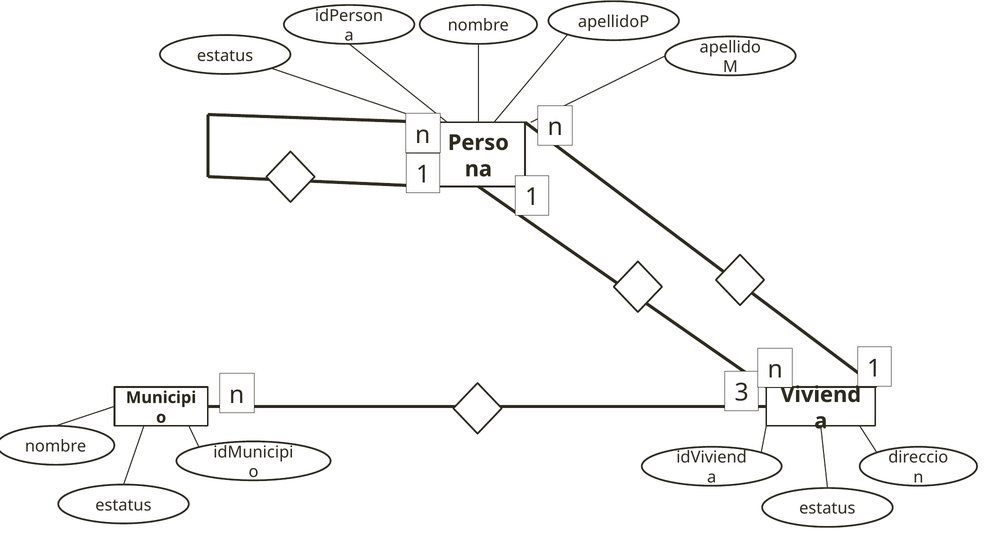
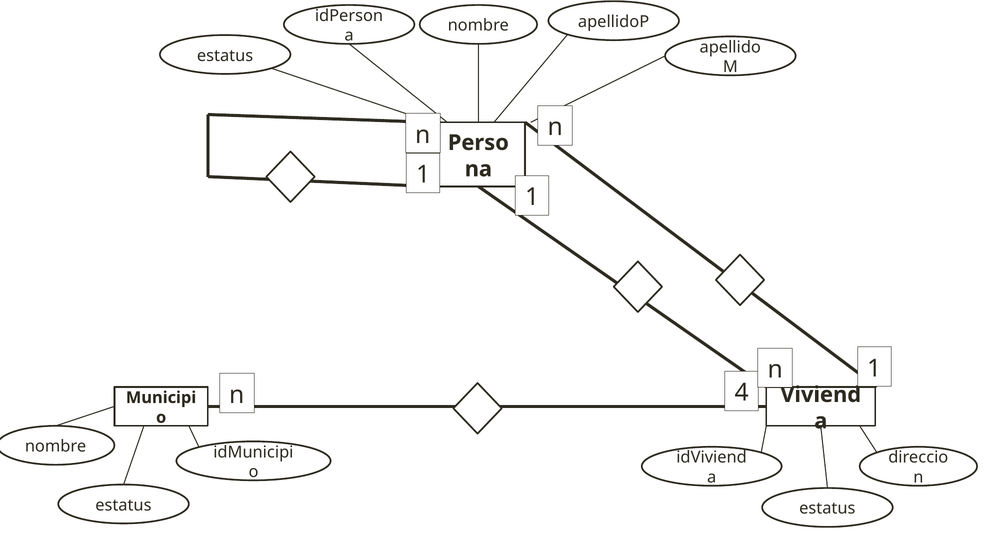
3: 3 -> 4 (742, 393)
